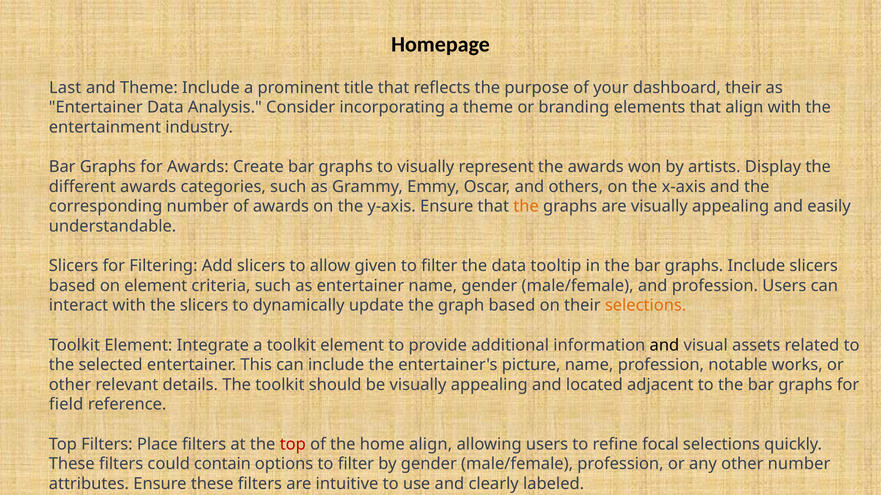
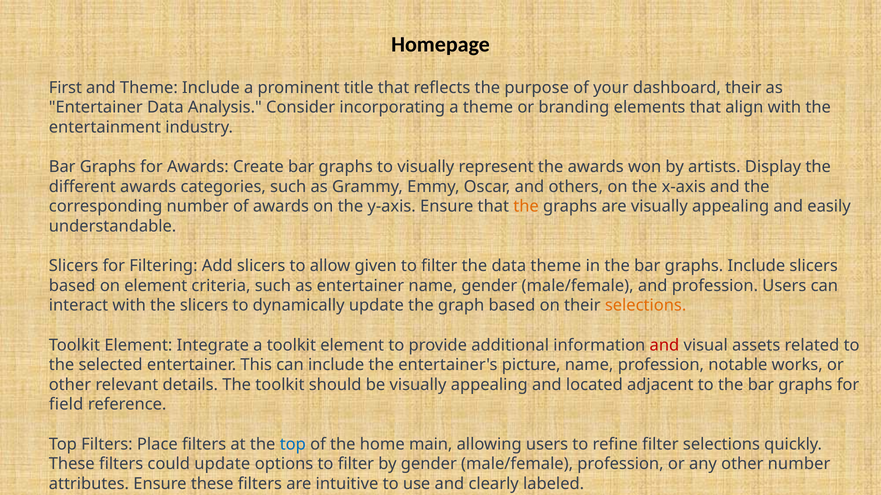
Last: Last -> First (65, 88)
data tooltip: tooltip -> theme (556, 266)
and colour: black -> red (664, 345)
top colour: red -> blue (293, 445)
home align: align -> main (431, 445)
refine focal: focal -> filter (660, 445)
could contain: contain -> update (222, 464)
